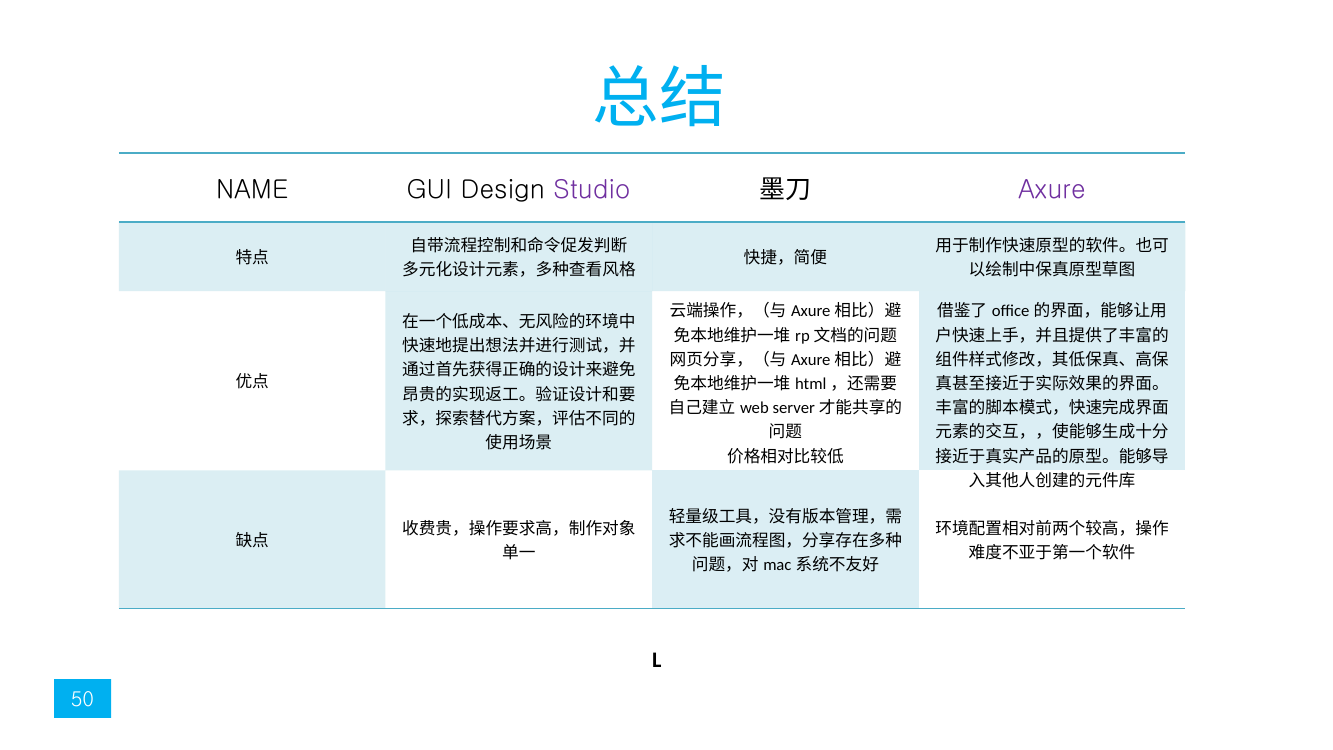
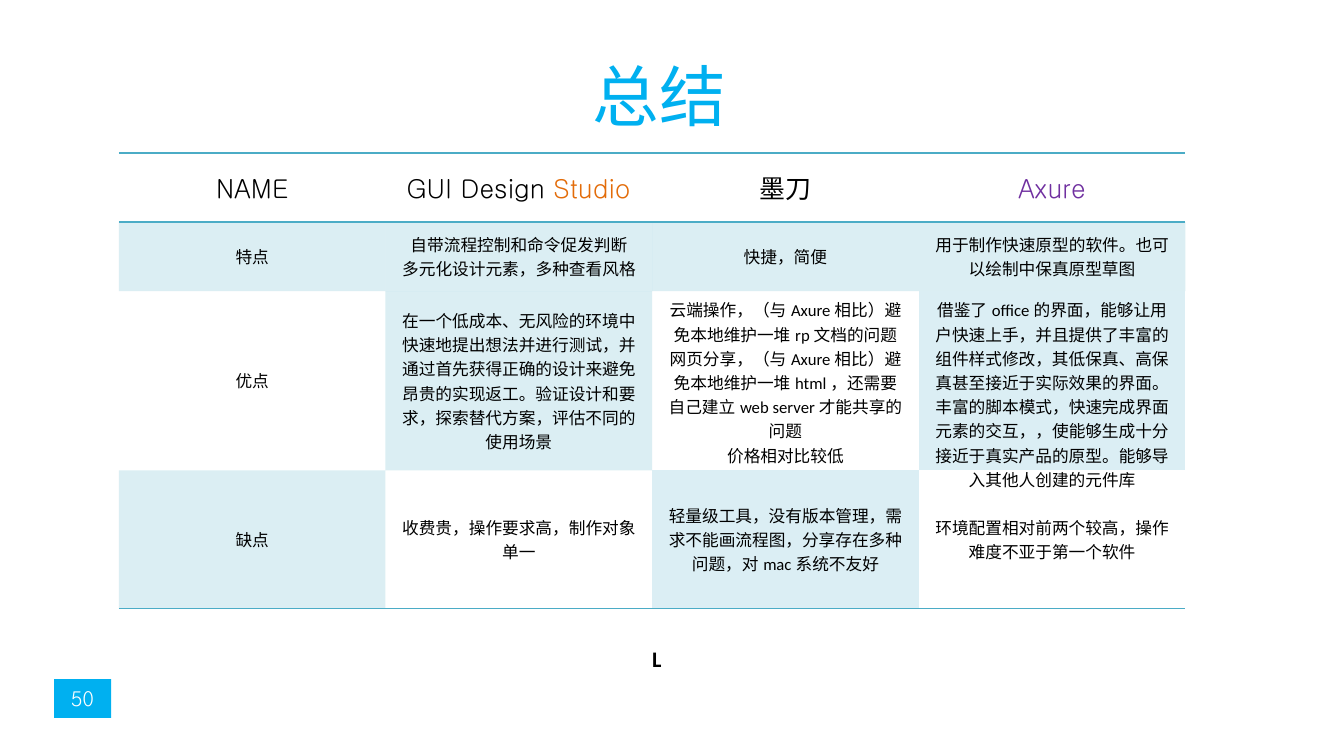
Studio colour: purple -> orange (592, 190)
